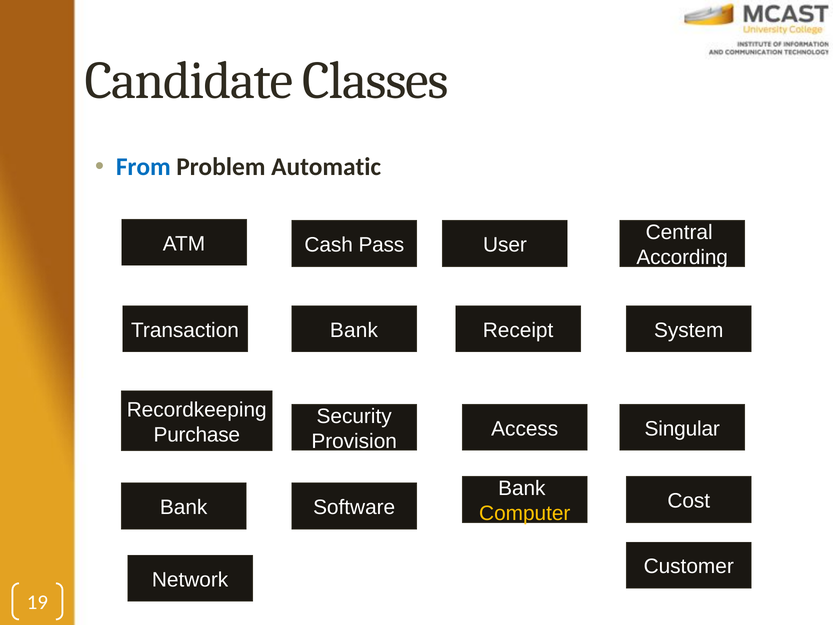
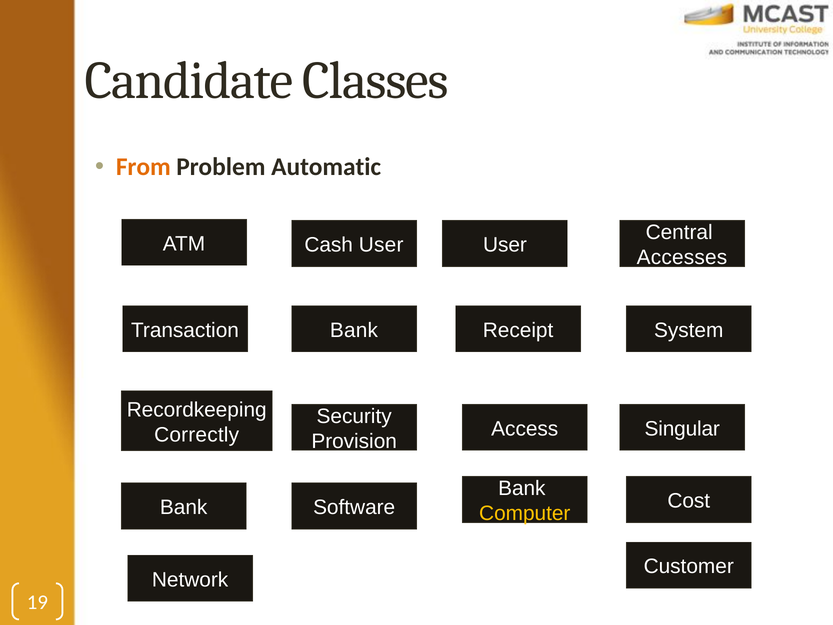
From colour: blue -> orange (143, 167)
Cash Pass: Pass -> User (381, 245)
According: According -> Accesses (682, 257)
Purchase: Purchase -> Correctly (197, 435)
